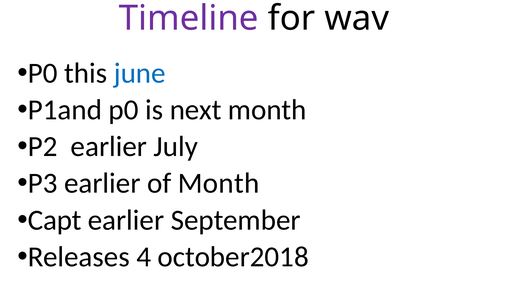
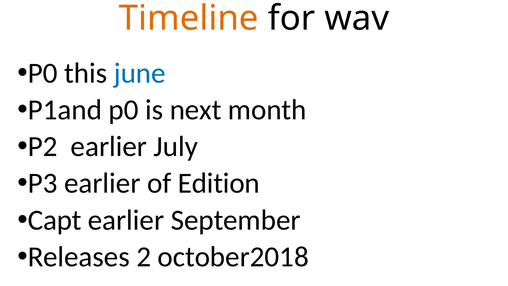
Timeline colour: purple -> orange (189, 18)
of Month: Month -> Edition (219, 183)
4: 4 -> 2 (144, 257)
